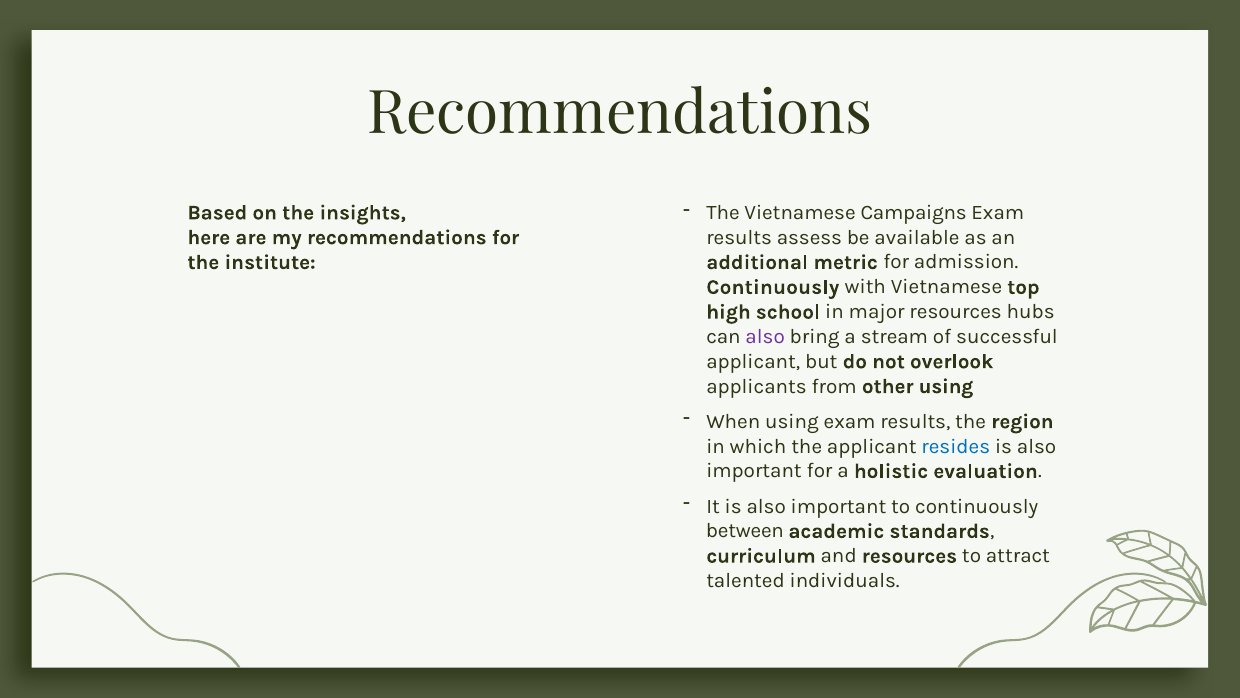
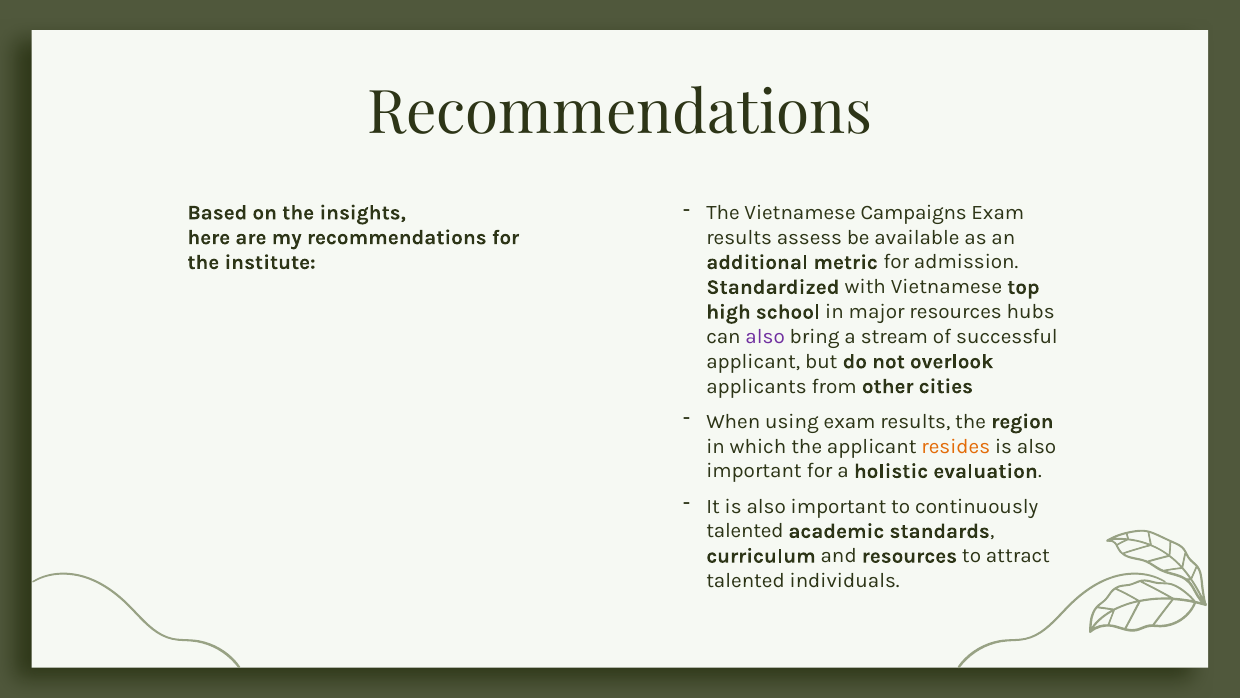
Continuously: Continuously -> Standardized (773, 287)
other using: using -> cities (946, 386)
resides colour: blue -> orange (956, 446)
between: between -> talented (745, 531)
